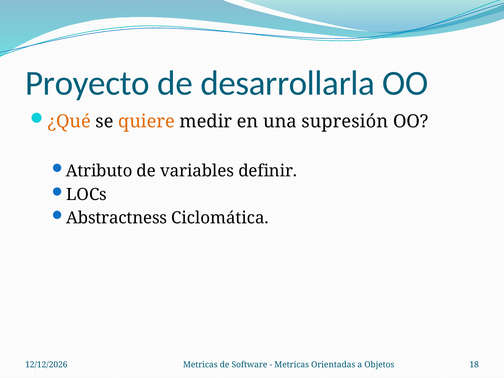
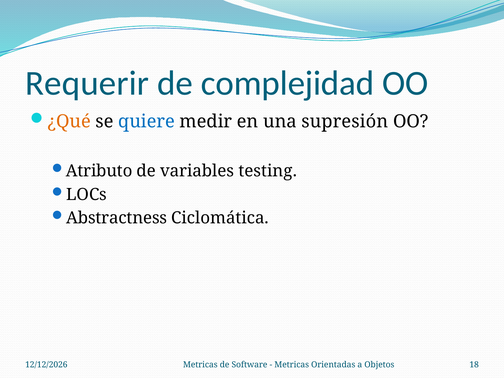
Proyecto: Proyecto -> Requerir (87, 83)
desarrollarla: desarrollarla -> complejidad (288, 83)
quiere colour: orange -> blue (147, 121)
definir: definir -> testing (268, 171)
